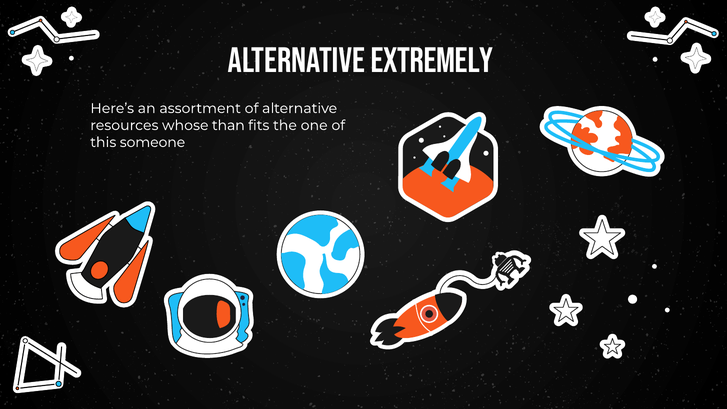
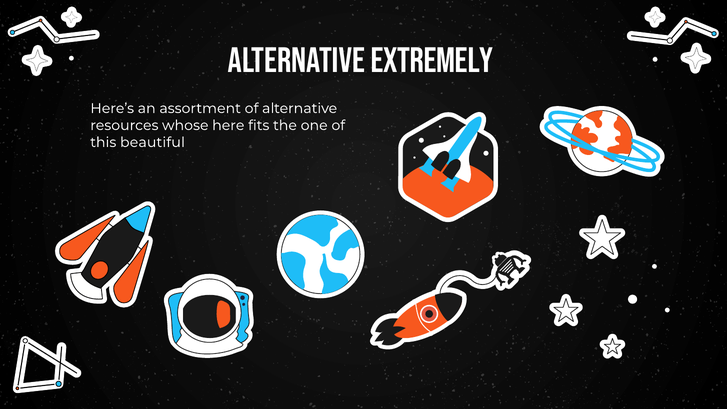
than: than -> here (228, 125)
someone: someone -> beautiful (152, 142)
